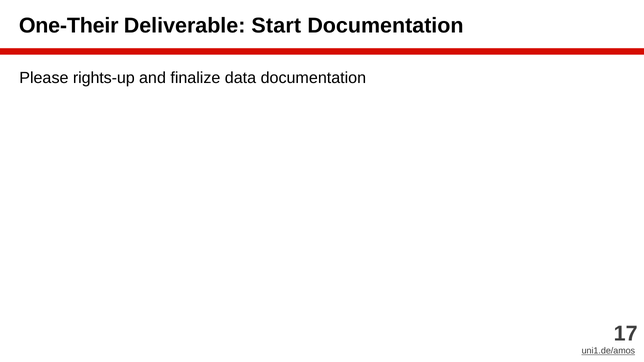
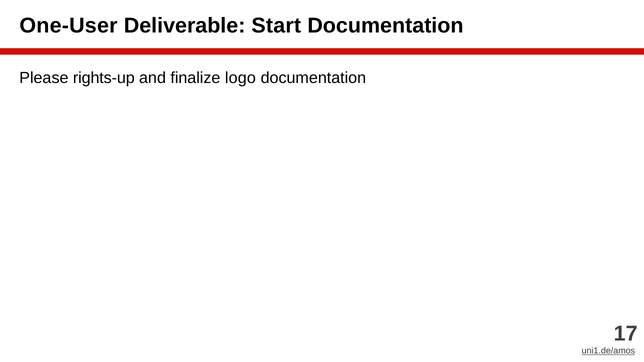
One-Their: One-Their -> One-User (68, 26)
data: data -> logo (240, 78)
